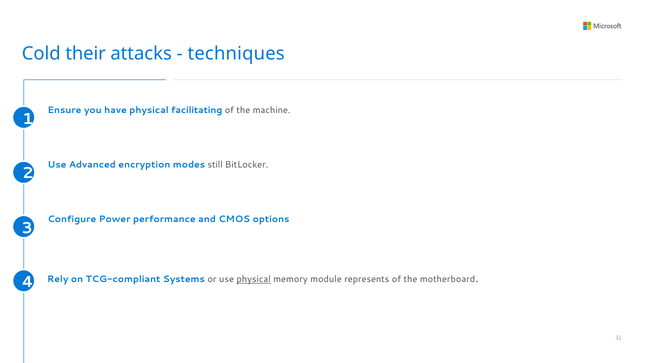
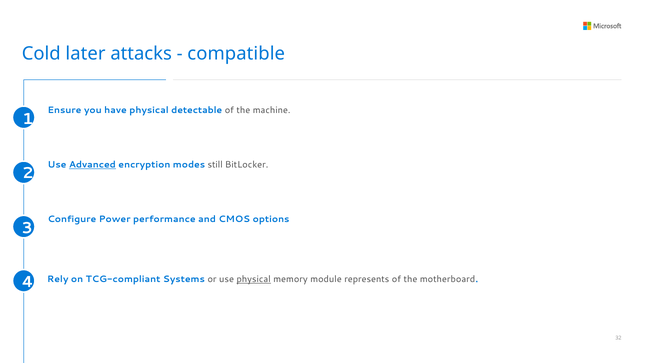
their: their -> later (86, 54)
techniques: techniques -> compatible (236, 54)
facilitating: facilitating -> detectable (197, 110)
Advanced underline: none -> present (92, 165)
